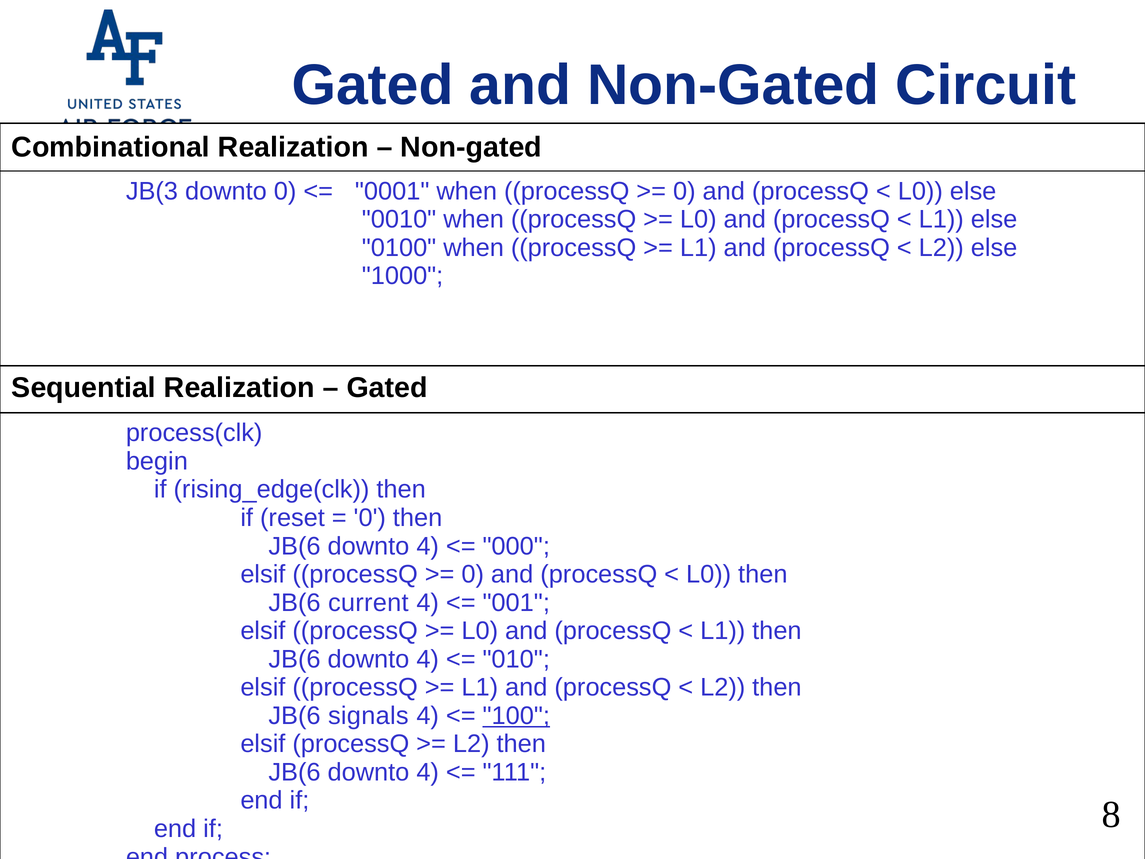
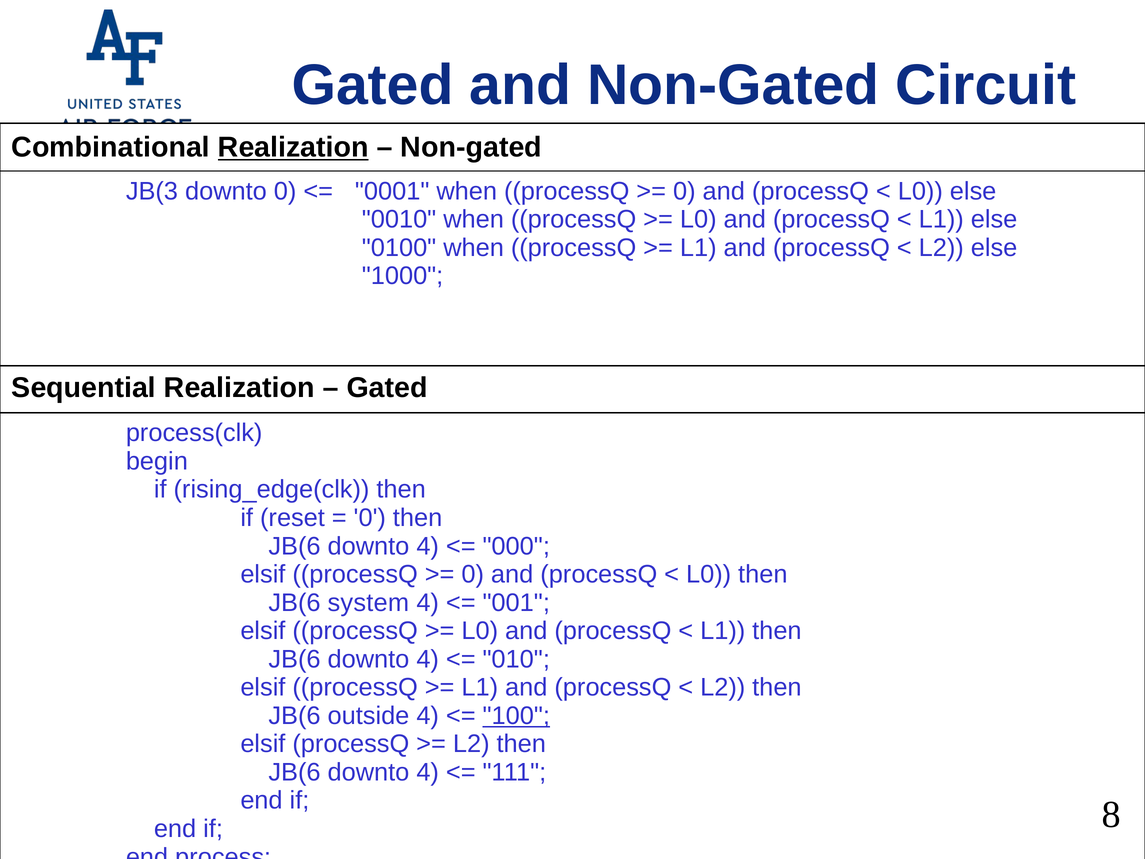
Realization underline: none -> present (293, 147)
current: current -> system (368, 603)
signals: signals -> outside (368, 716)
